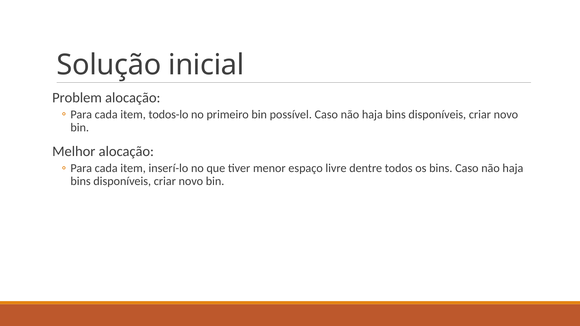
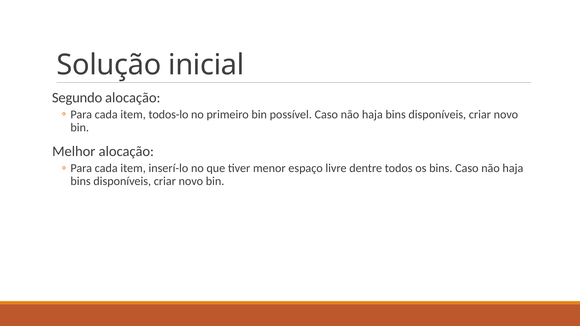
Problem: Problem -> Segundo (77, 98)
